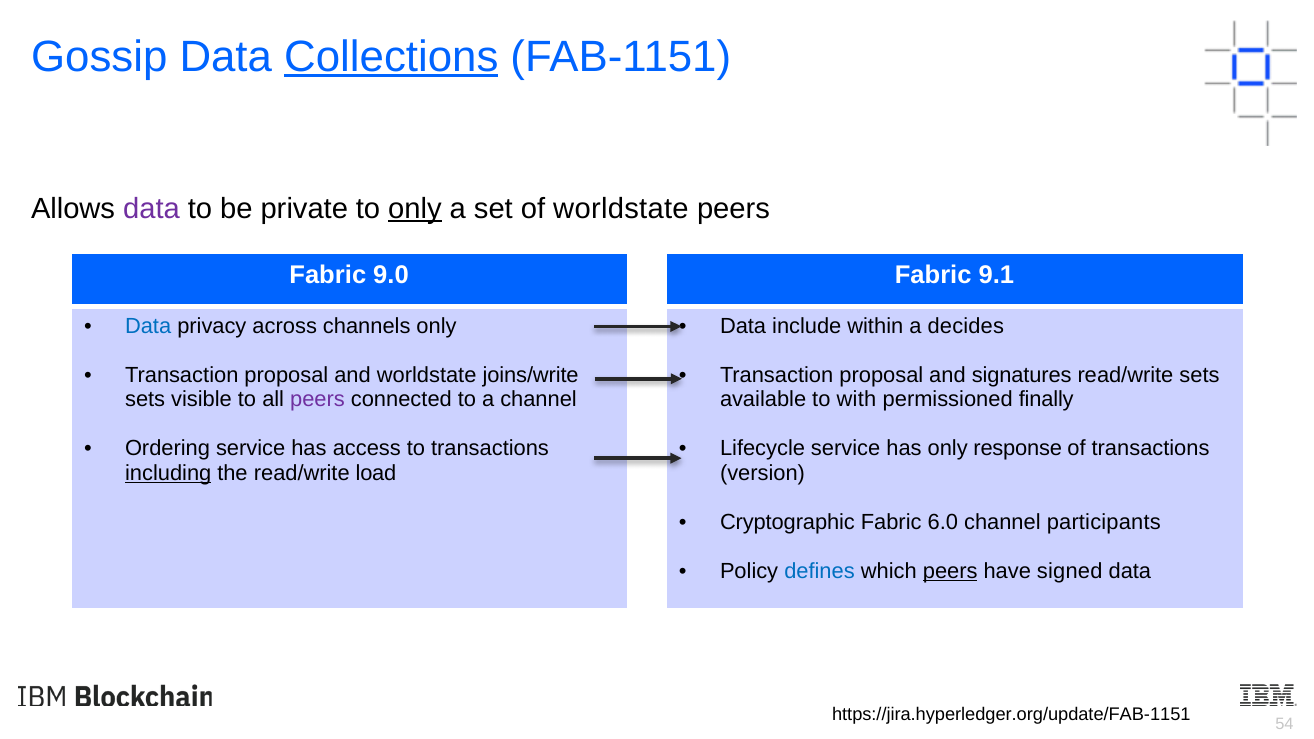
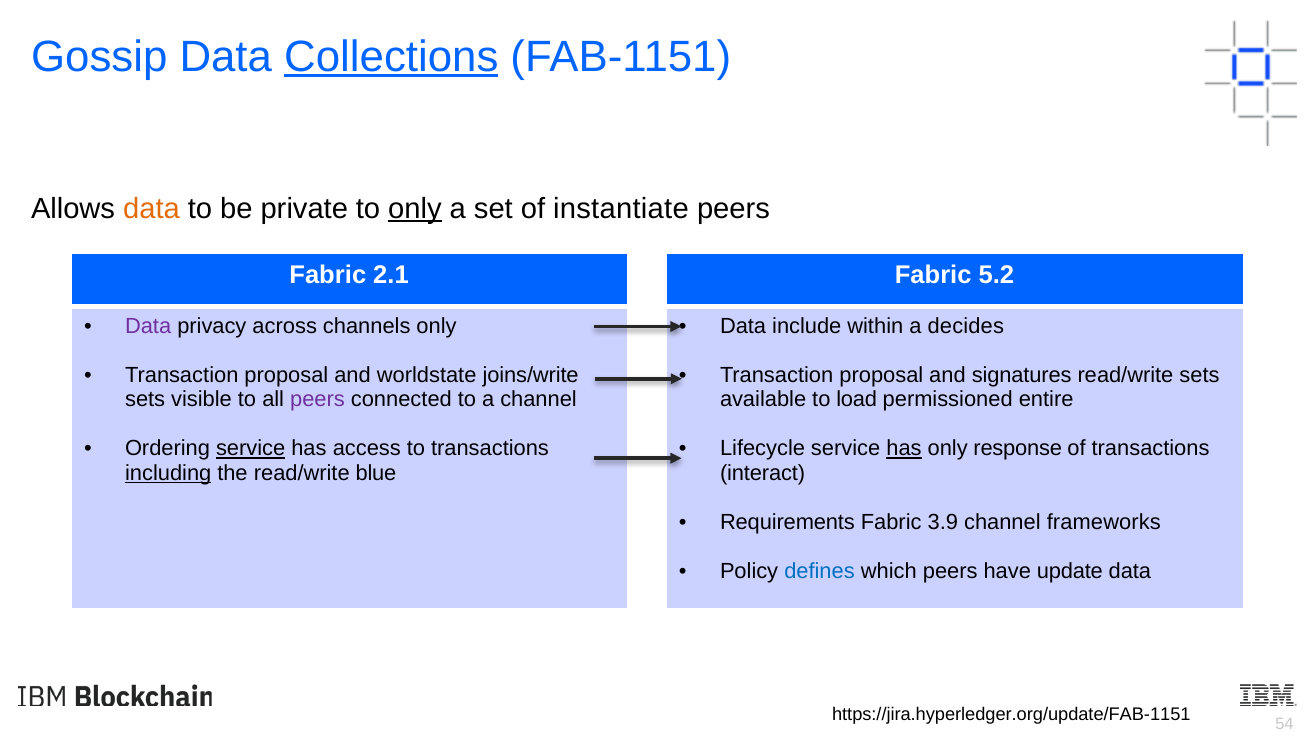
data colour: purple -> orange (152, 209)
of worldstate: worldstate -> instantiate (621, 209)
9.0: 9.0 -> 2.1 (391, 275)
9.1: 9.1 -> 5.2 (996, 275)
Data colour: blue -> purple (148, 326)
with: with -> load (857, 400)
finally: finally -> entire (1046, 400)
service underline: none -> present (251, 449)
has underline: none -> present (904, 449)
load: load -> blue (376, 473)
version: version -> interact (763, 473)
Cryptographic: Cryptographic -> Requirements (787, 522)
6.0: 6.0 -> 3.9 (943, 522)
participants: participants -> frameworks (1104, 522)
peers underline: present -> none (950, 571)
signed: signed -> update (1070, 571)
